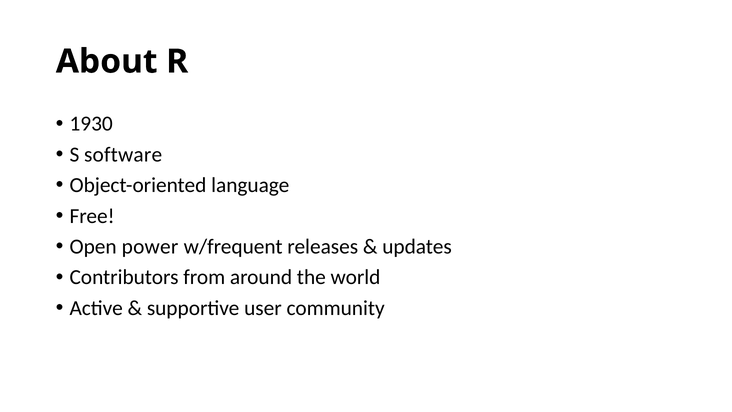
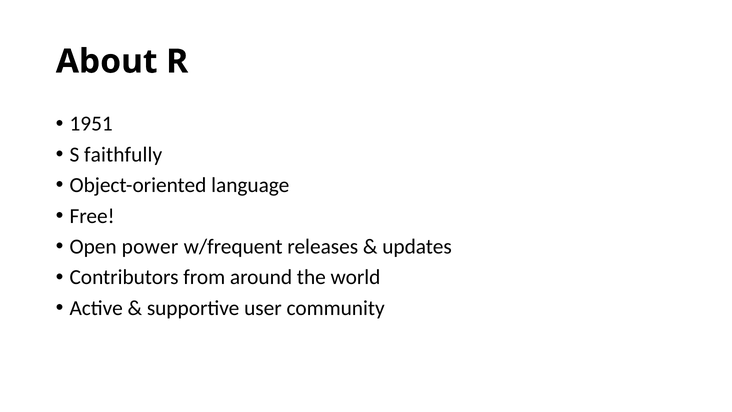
1930: 1930 -> 1951 (91, 124)
software: software -> faithfully (123, 154)
